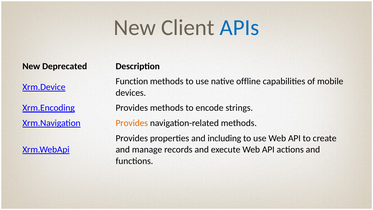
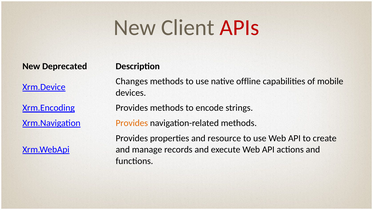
APIs colour: blue -> red (239, 27)
Function: Function -> Changes (132, 81)
including: including -> resource (224, 138)
